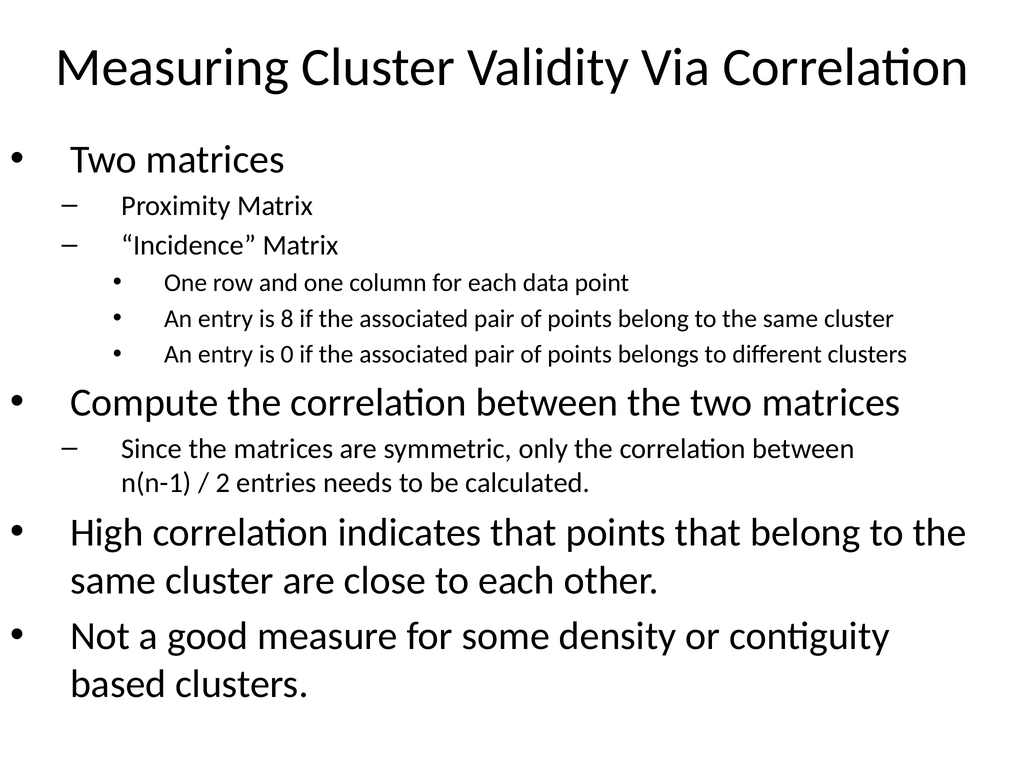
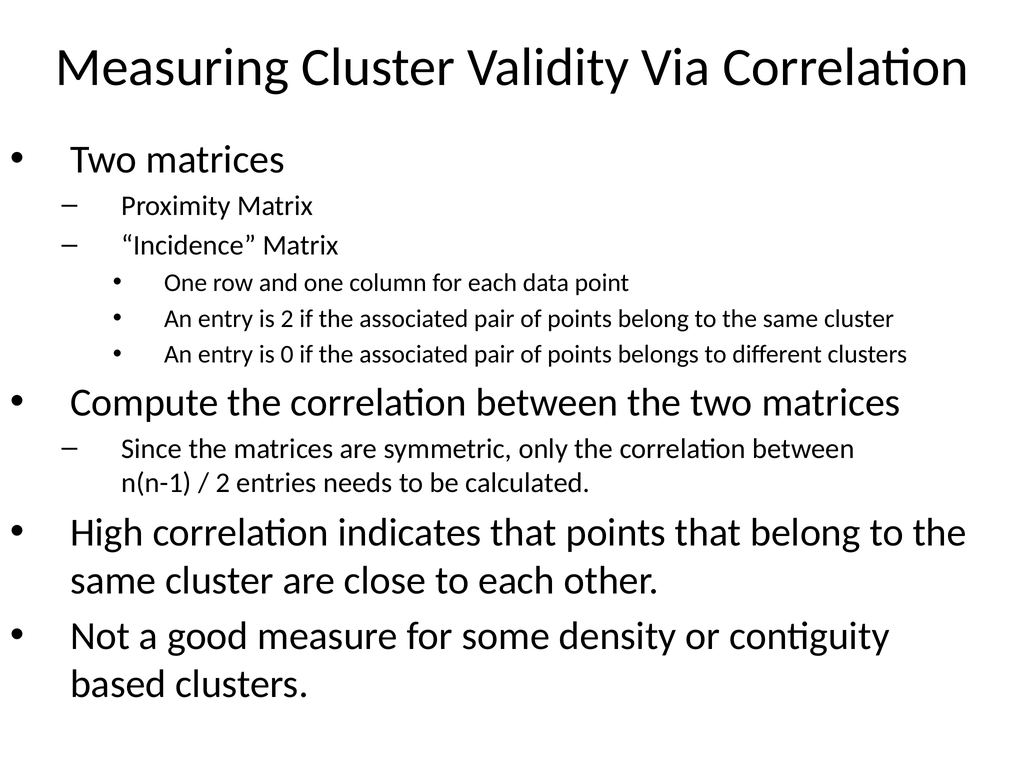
is 8: 8 -> 2 (287, 319)
